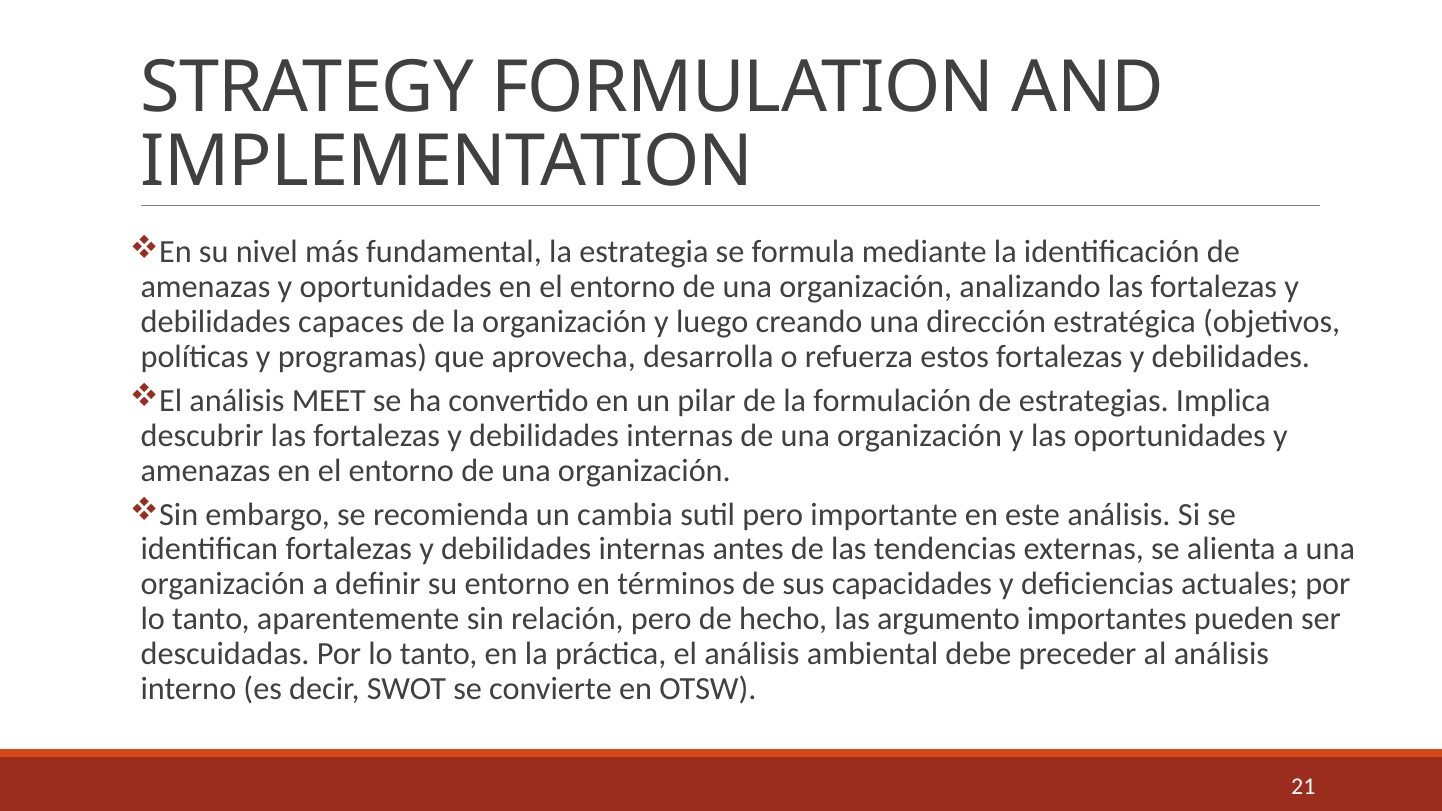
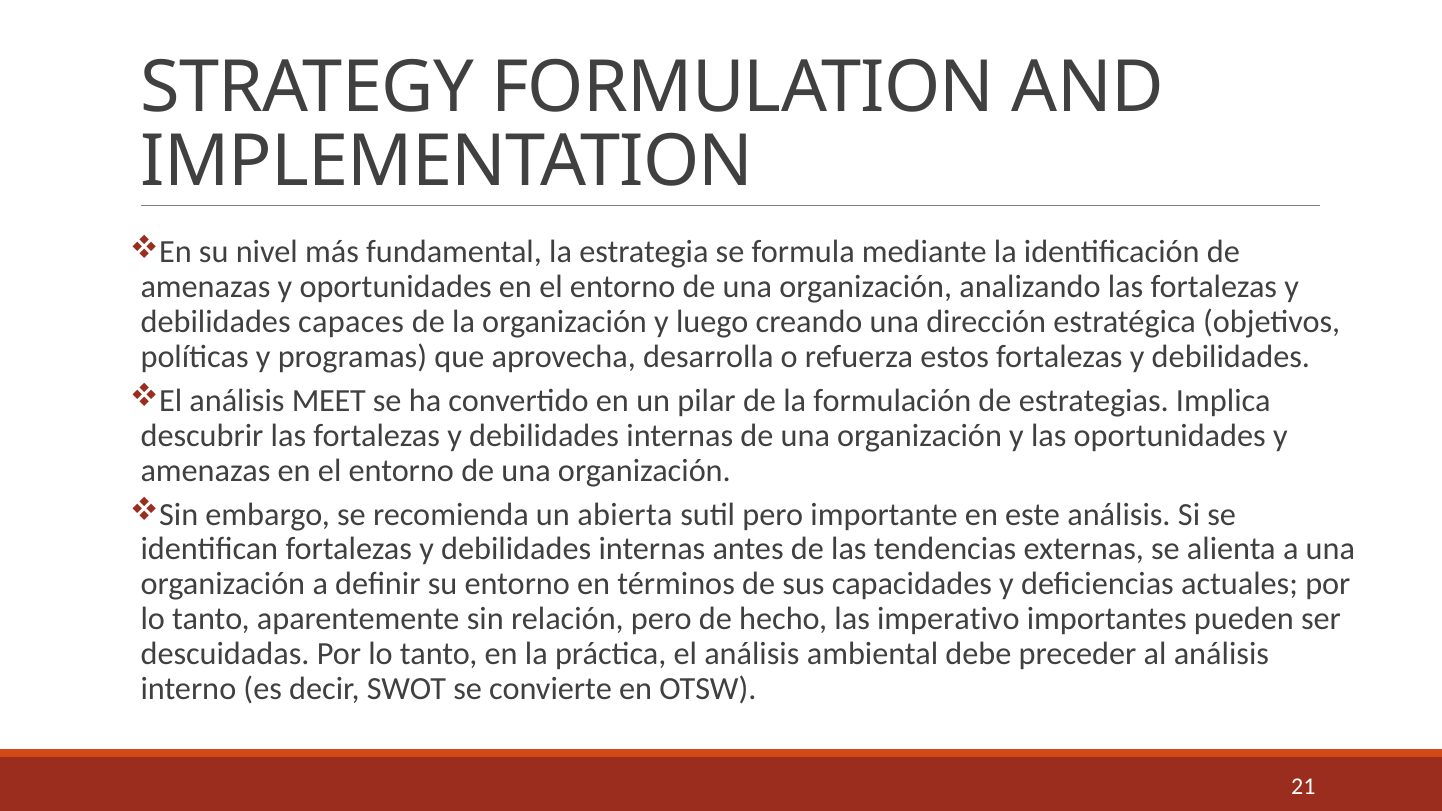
cambia: cambia -> abierta (625, 515)
argumento: argumento -> imperativo (948, 619)
